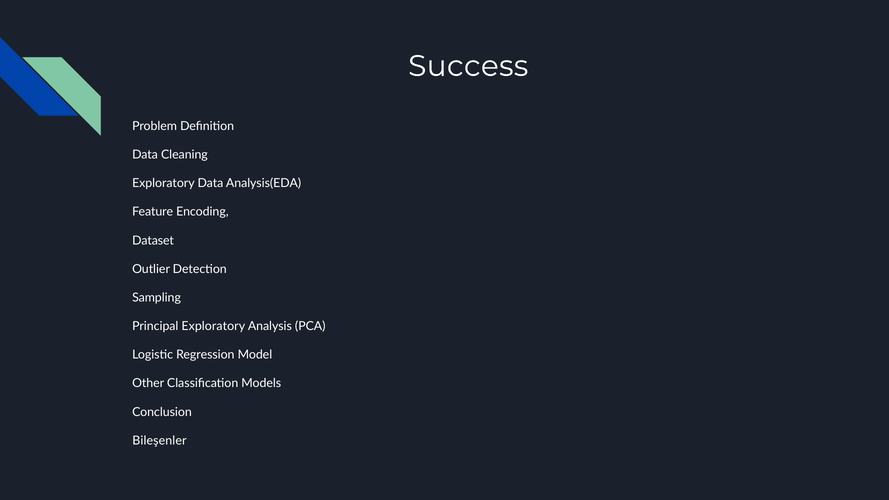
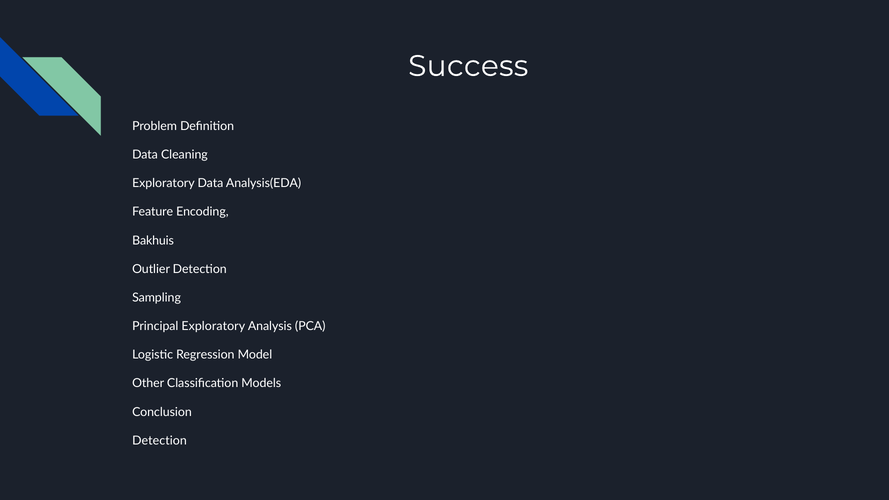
Dataset: Dataset -> Bakhuis (153, 240)
Bileşenler: Bileşenler -> Detection (159, 441)
